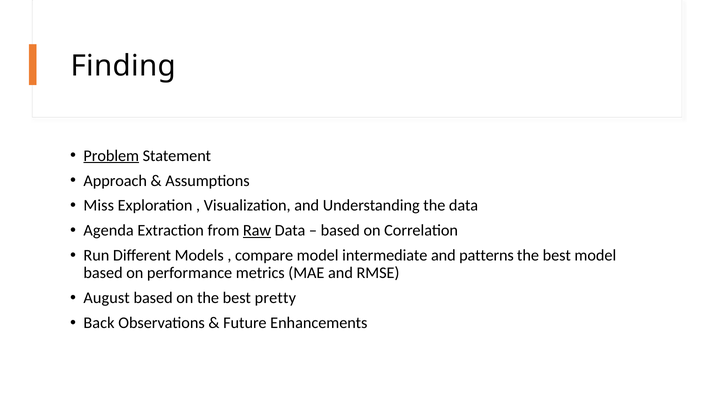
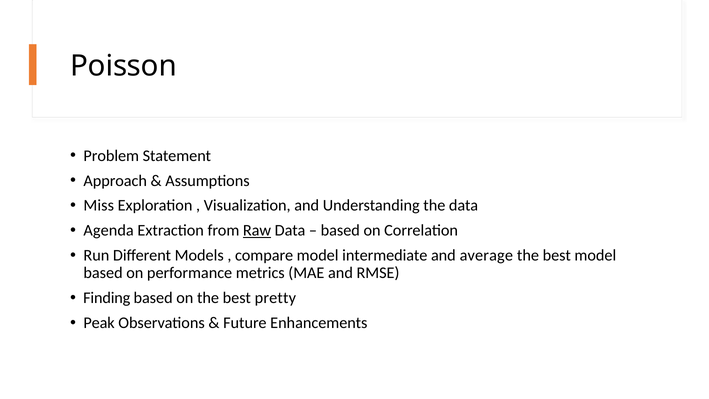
Finding: Finding -> Poisson (124, 66)
Problem underline: present -> none (111, 156)
patterns: patterns -> average (486, 255)
August: August -> Finding (107, 298)
Back: Back -> Peak (99, 323)
